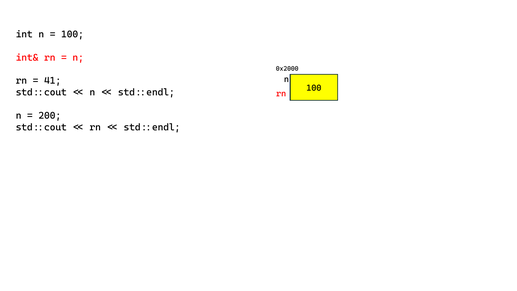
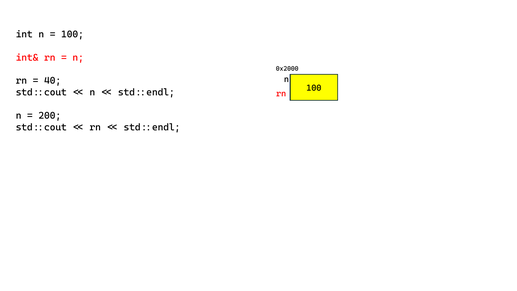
41: 41 -> 40 (53, 81)
